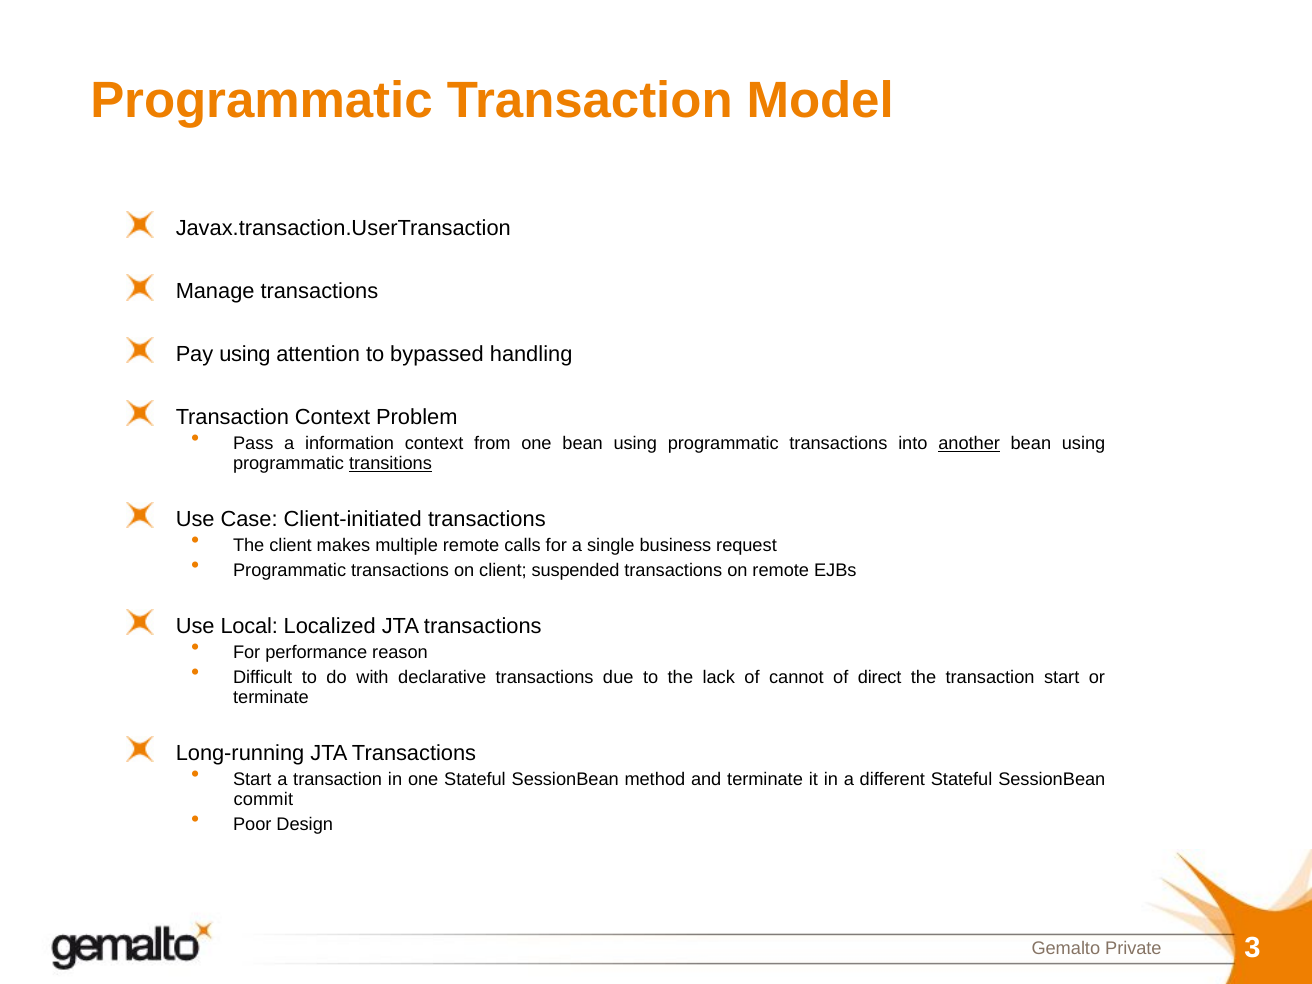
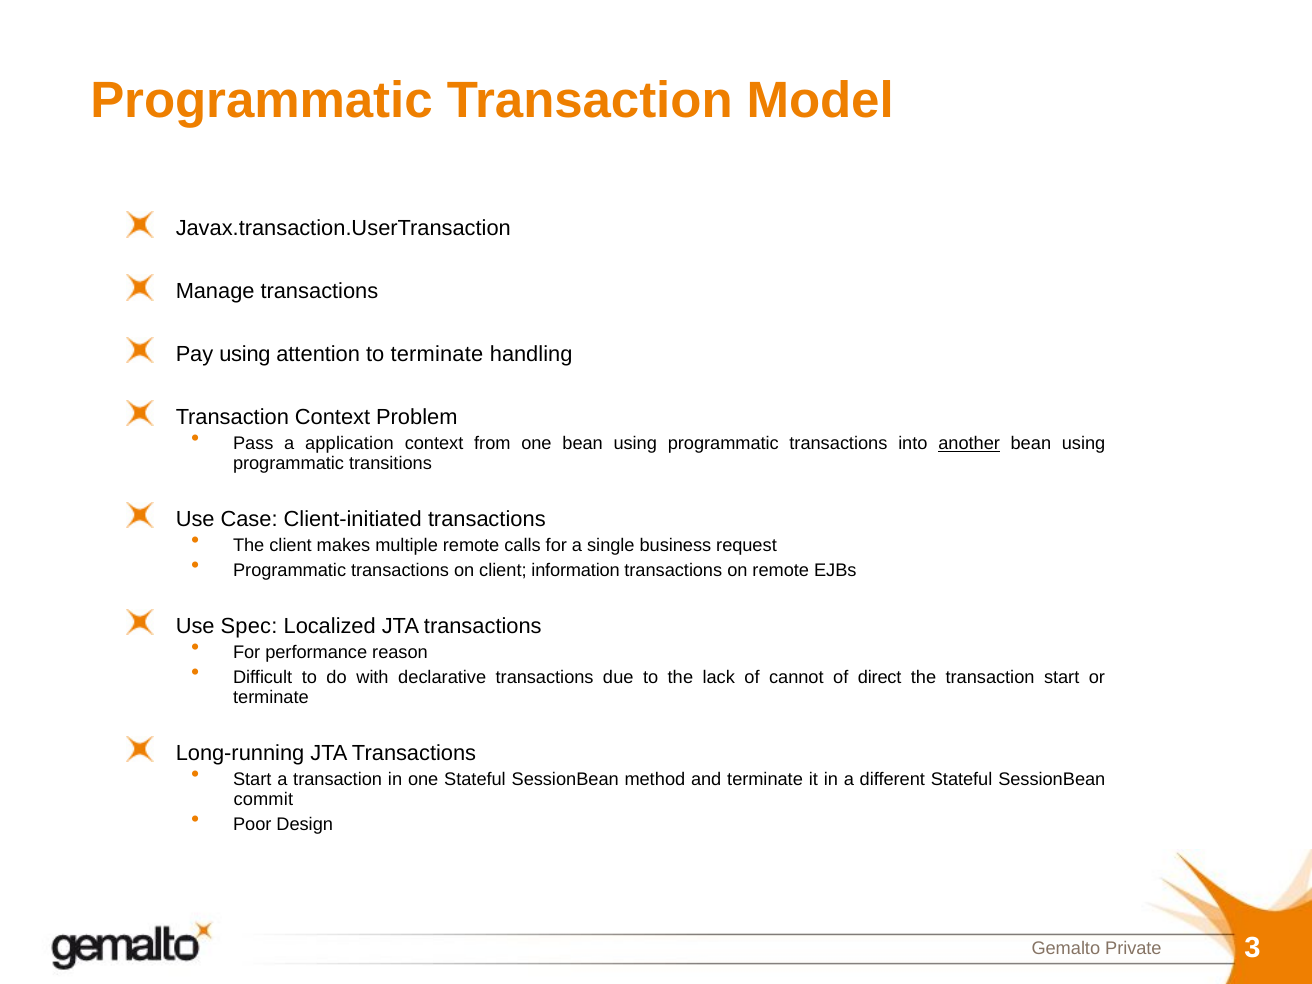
to bypassed: bypassed -> terminate (437, 354)
information: information -> application (349, 444)
transitions underline: present -> none (390, 463)
suspended: suspended -> information (576, 571)
Local: Local -> Spec (249, 626)
